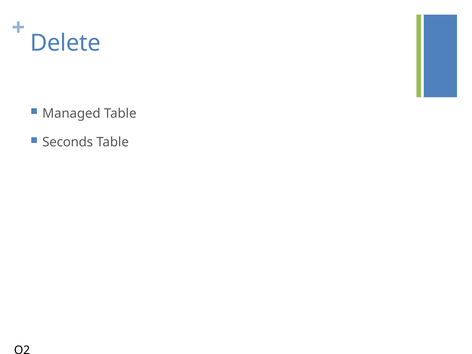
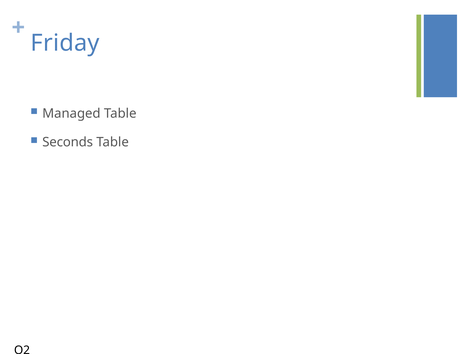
Delete: Delete -> Friday (65, 43)
